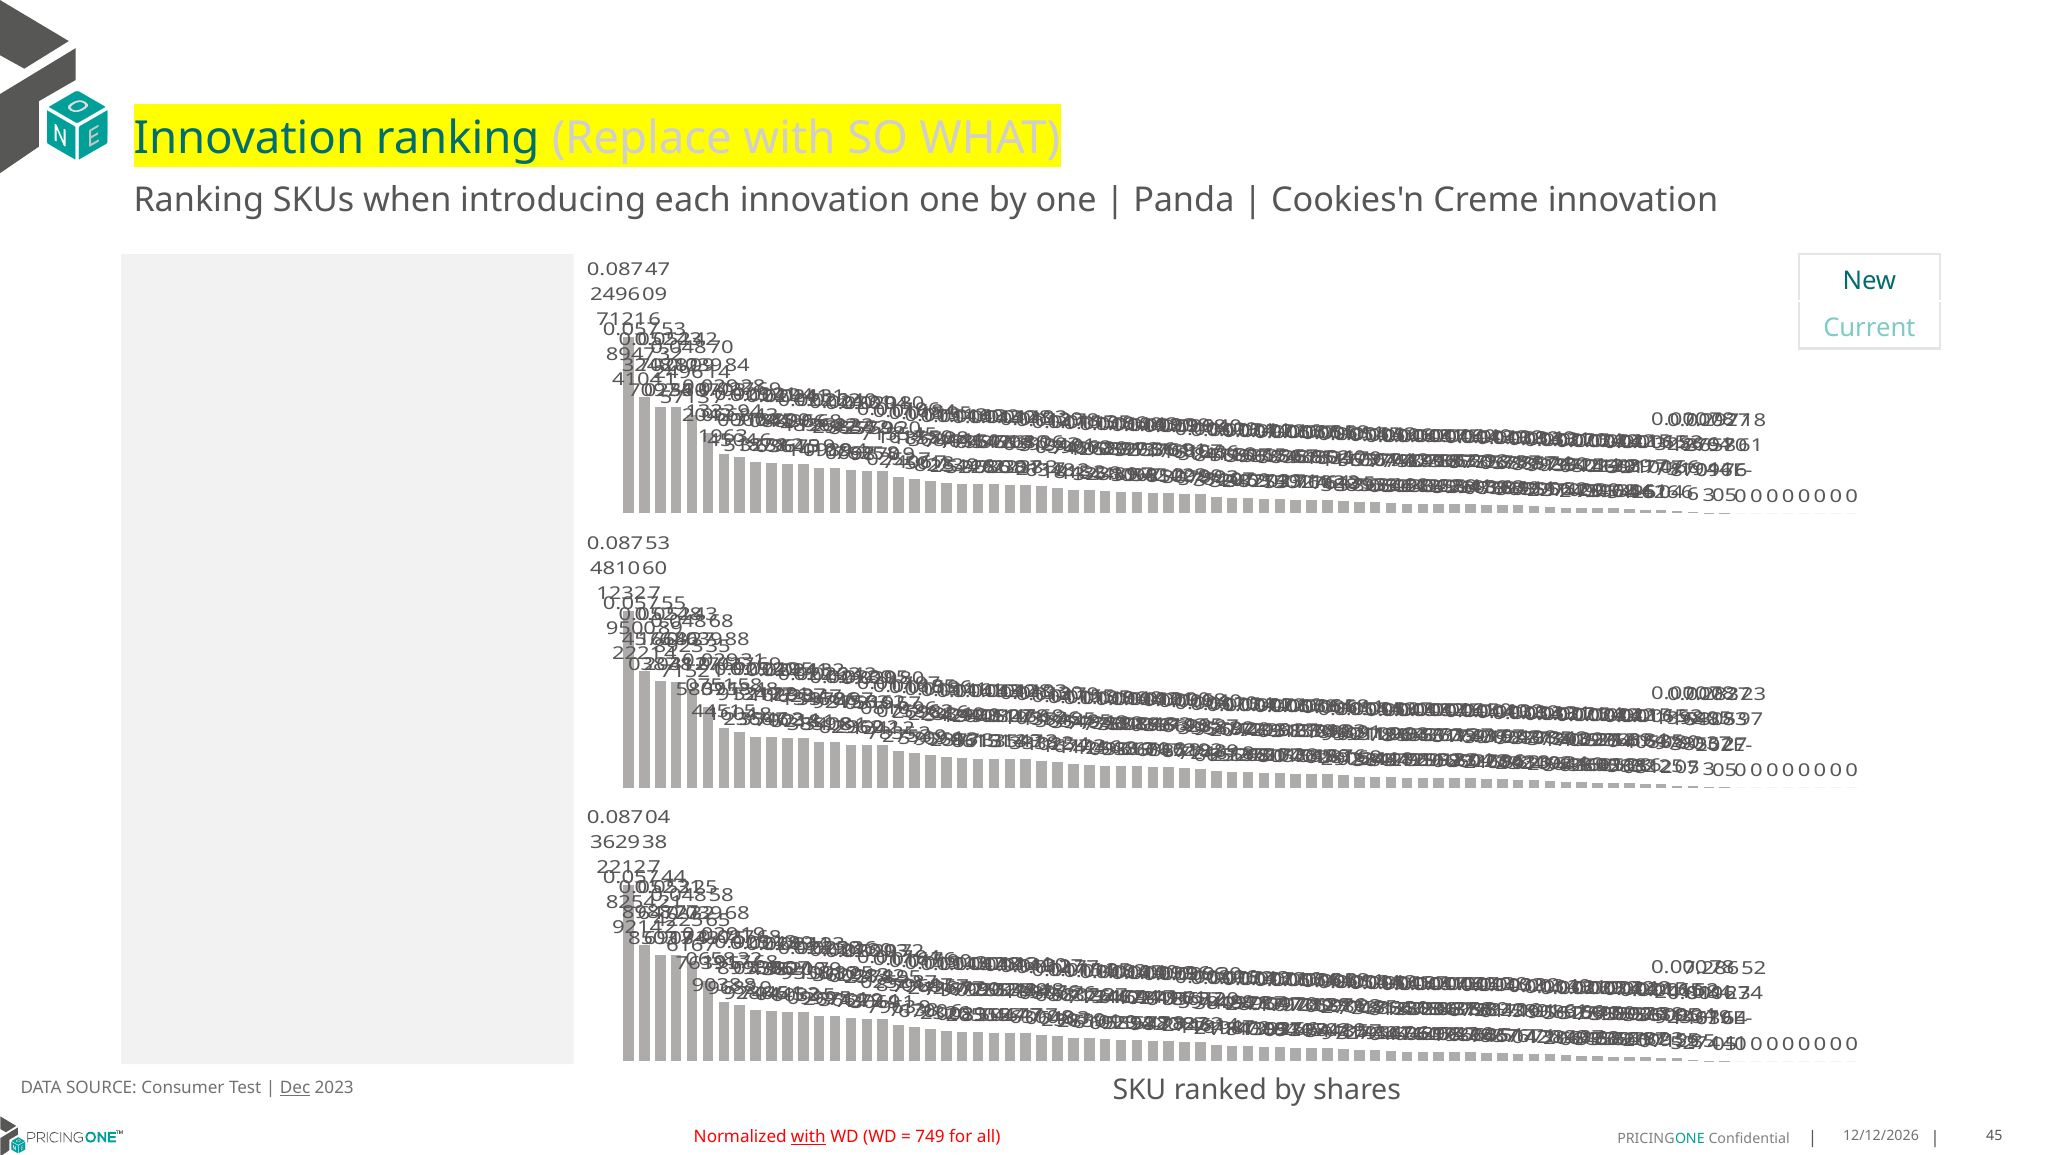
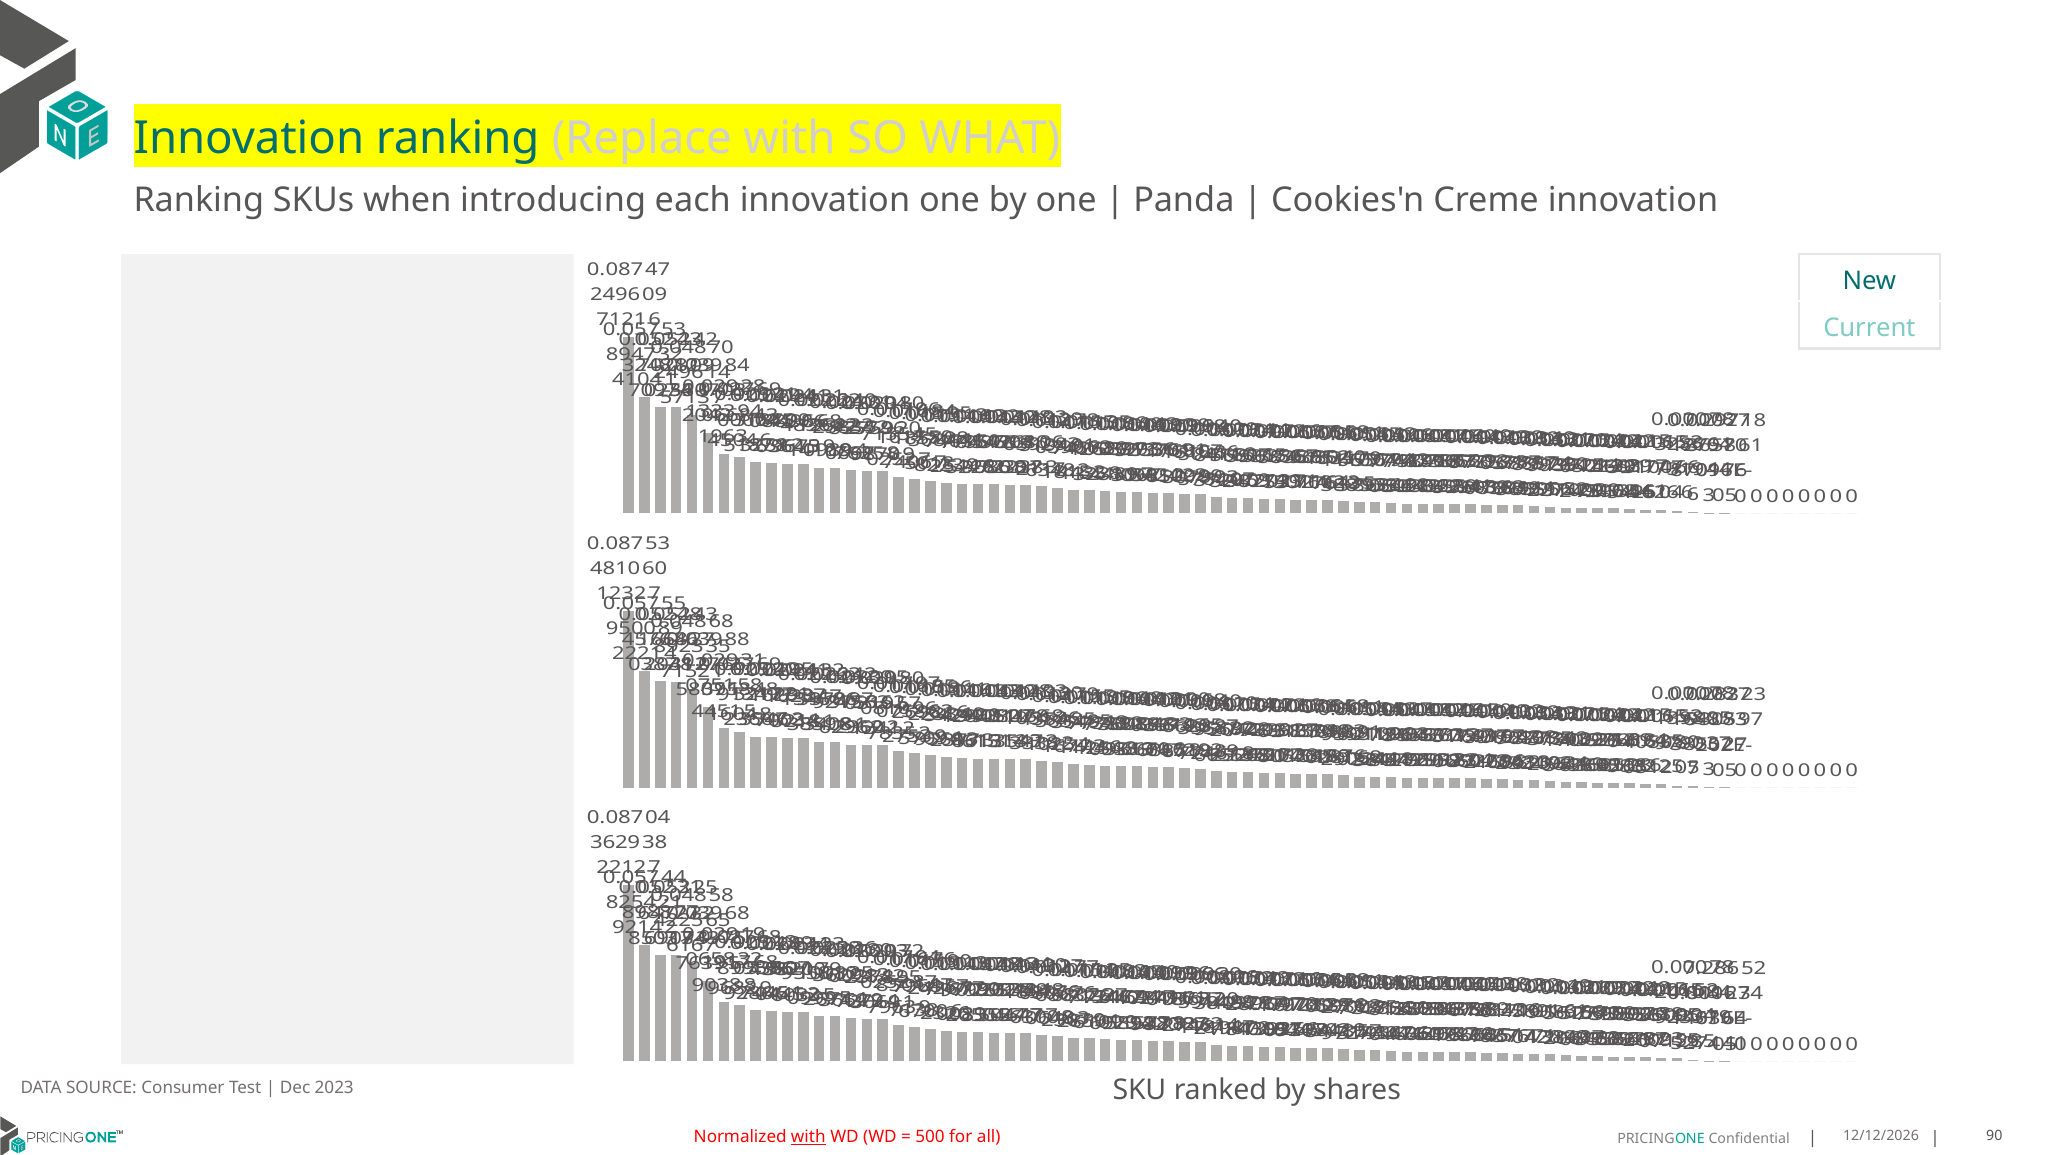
Dec underline: present -> none (295, 1088)
749: 749 -> 500 (930, 1137)
45: 45 -> 90 (1994, 1135)
